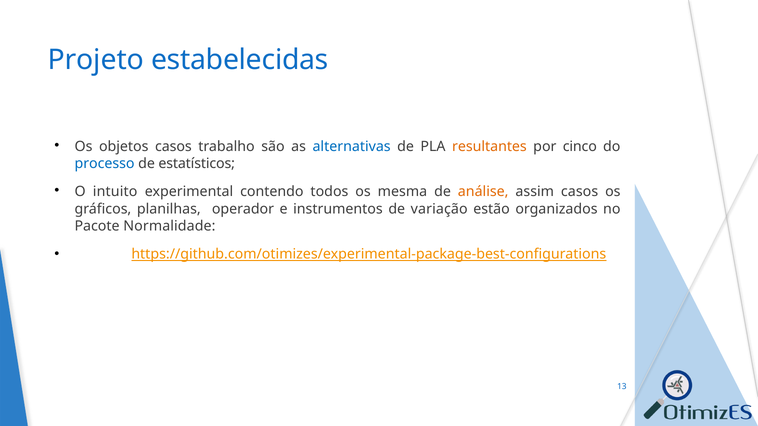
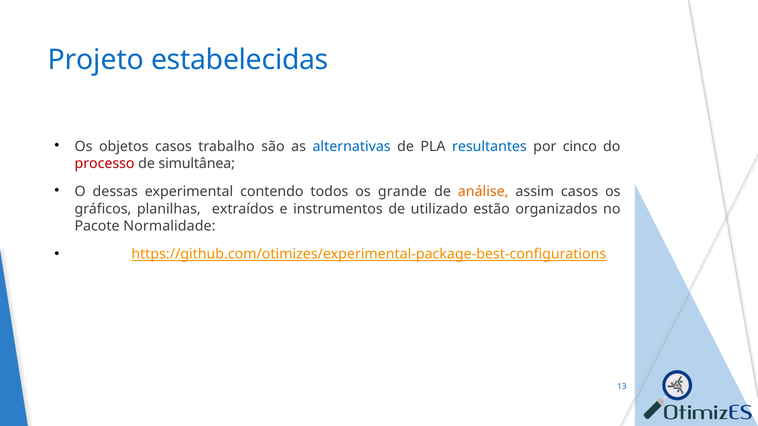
resultantes colour: orange -> blue (489, 147)
processo colour: blue -> red (105, 164)
estatísticos: estatísticos -> simultânea (197, 164)
intuito: intuito -> dessas (115, 192)
mesma: mesma -> grande (402, 192)
operador: operador -> extraídos (243, 209)
variação: variação -> utilizado (439, 209)
